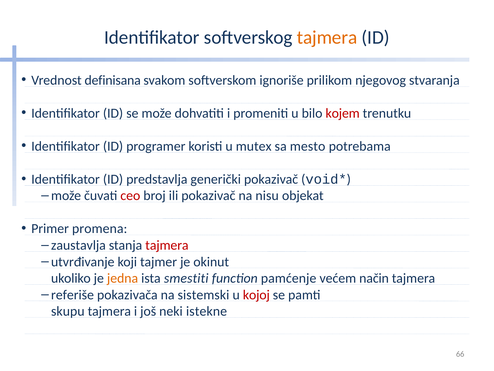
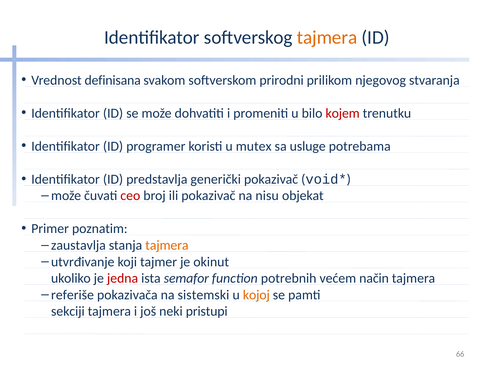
ignoriše: ignoriše -> prirodni (282, 80)
mesto: mesto -> usluge (308, 146)
promena: promena -> poznatim (100, 228)
tajmera colour: red -> orange (167, 245)
jedna colour: orange -> red (123, 278)
smestiti: smestiti -> semafor (186, 278)
pamćenje: pamćenje -> potrebnih (289, 278)
kojoj colour: red -> orange (256, 294)
skupu: skupu -> sekciji (68, 311)
istekne: istekne -> pristupi (207, 311)
